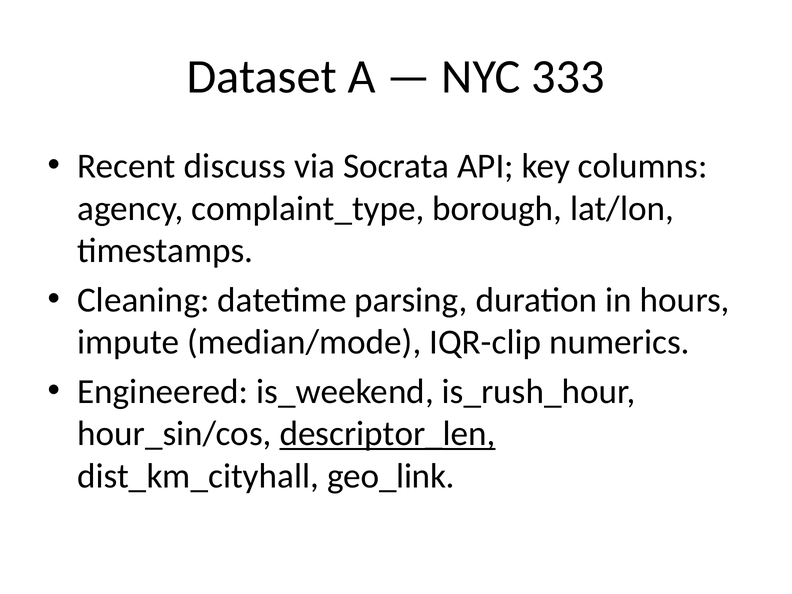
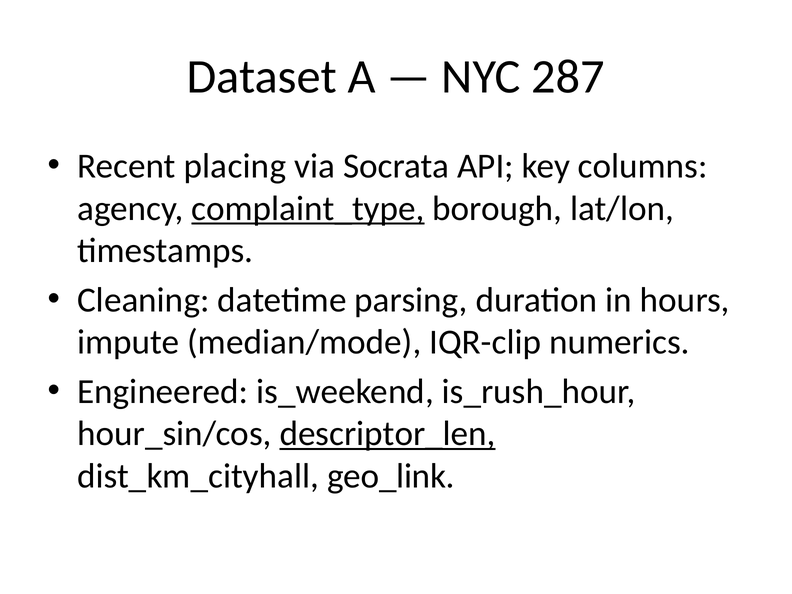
333: 333 -> 287 (568, 77)
discuss: discuss -> placing (235, 166)
complaint_type underline: none -> present (308, 208)
